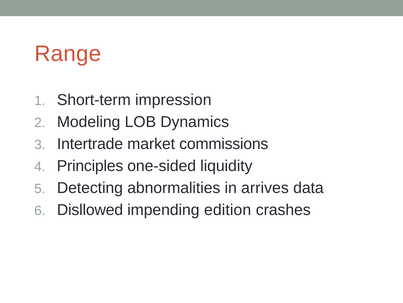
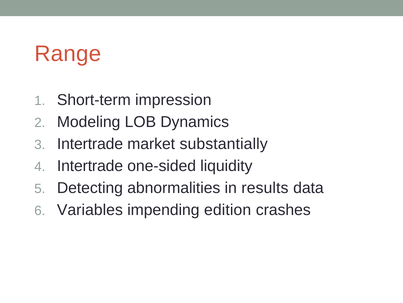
commissions: commissions -> substantially (224, 144)
Principles: Principles -> Intertrade (90, 166)
arrives: arrives -> results (265, 188)
Disllowed: Disllowed -> Variables (90, 210)
